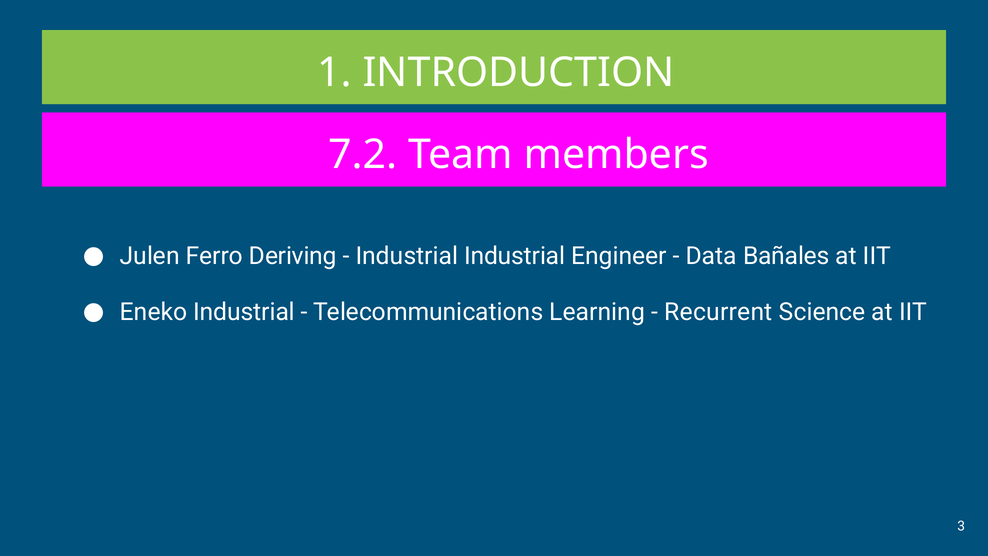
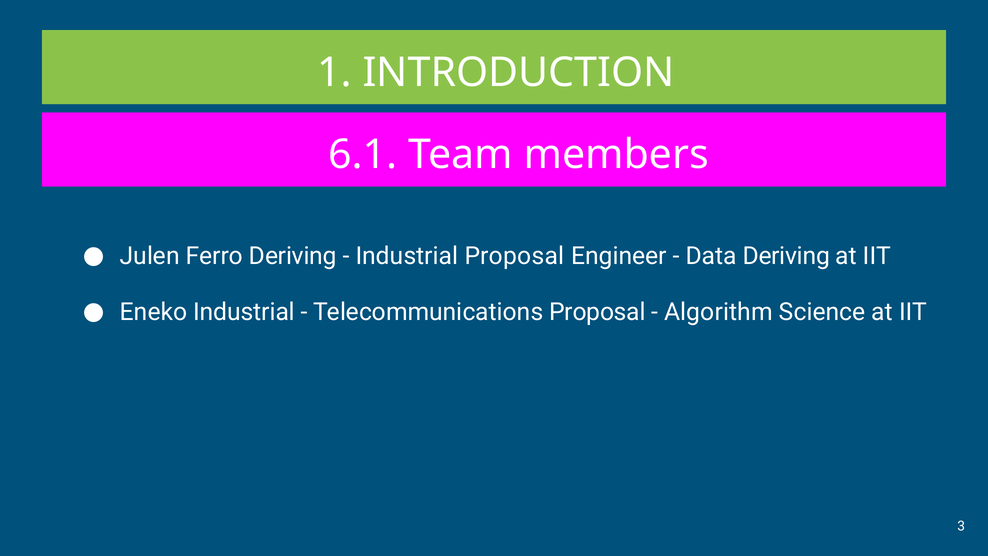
7.2: 7.2 -> 6.1 (363, 155)
Industrial Industrial: Industrial -> Proposal (514, 256)
Data Bañales: Bañales -> Deriving (786, 256)
Telecommunications Learning: Learning -> Proposal (597, 312)
Recurrent: Recurrent -> Algorithm (718, 312)
